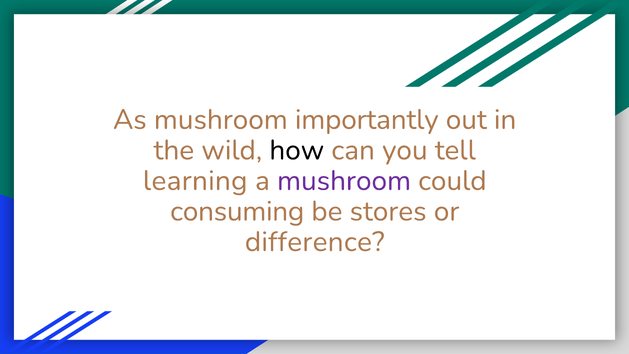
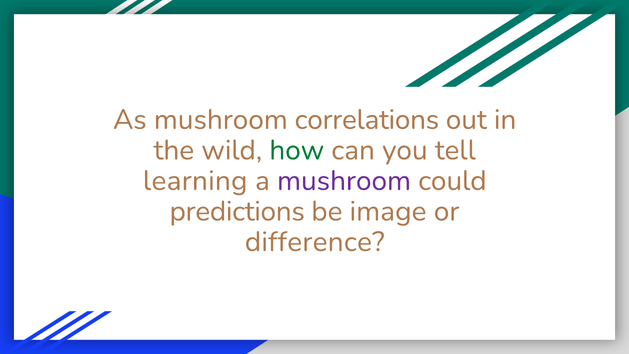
importantly: importantly -> correlations (367, 120)
how colour: black -> green (297, 150)
consuming: consuming -> predictions (237, 211)
stores: stores -> image (388, 211)
